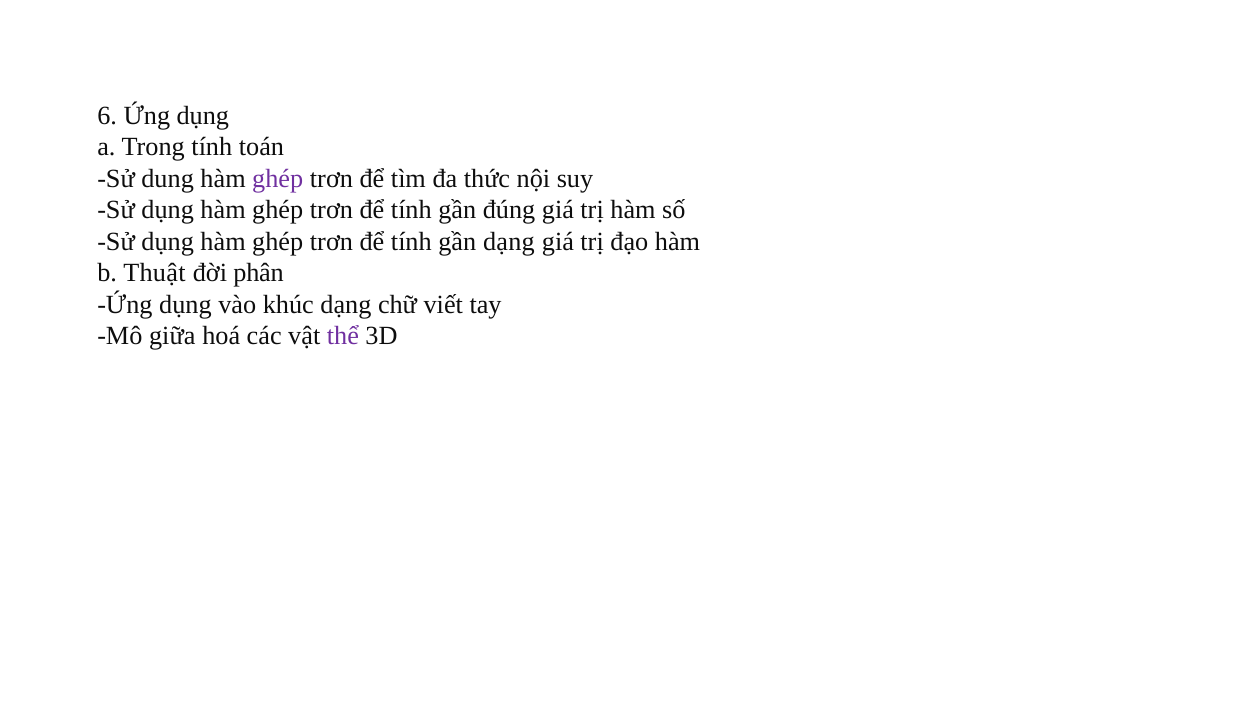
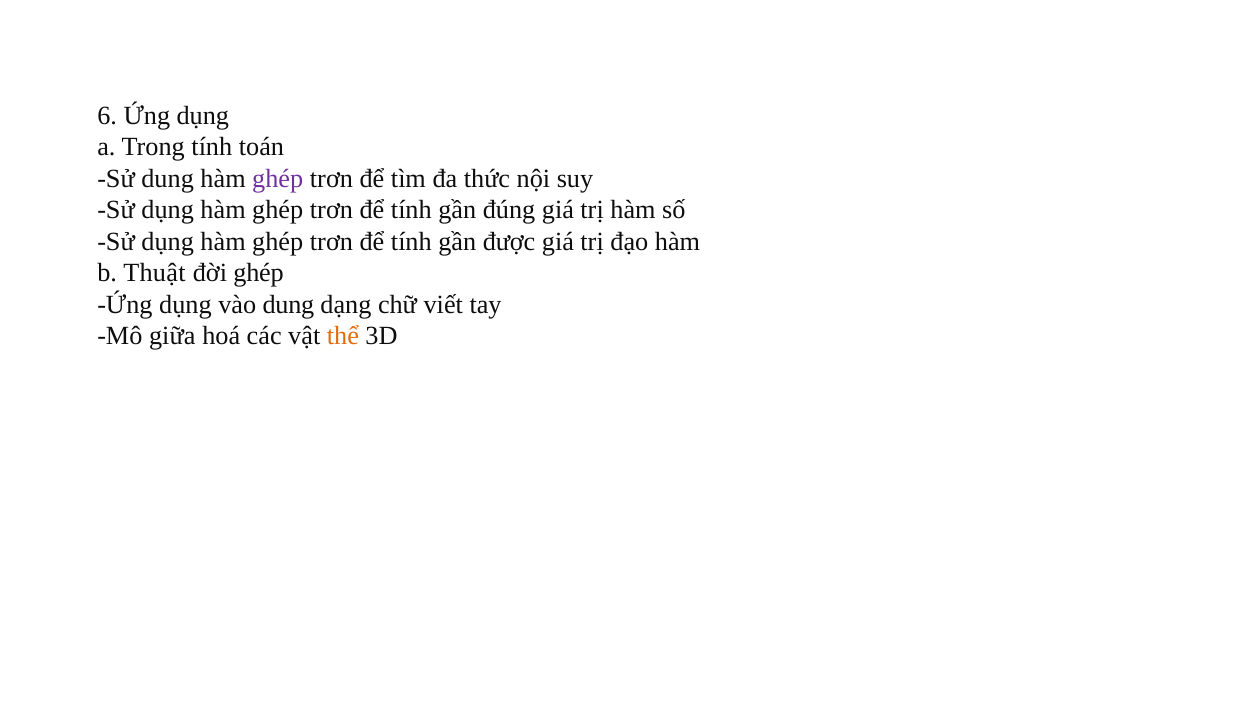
gần dạng: dạng -> được (509, 242)
đời phân: phân -> ghép (259, 273)
vào khúc: khúc -> dung (288, 305)
thể colour: purple -> orange (343, 336)
